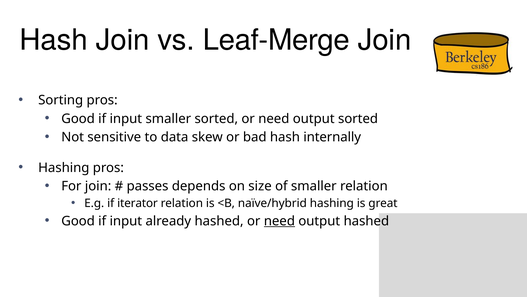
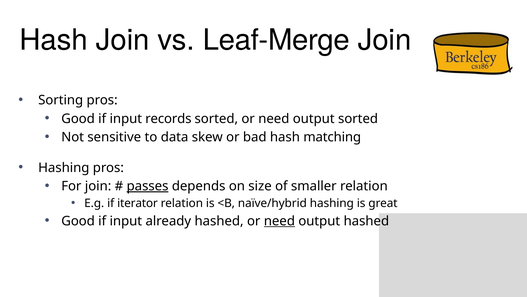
input smaller: smaller -> records (168, 118)
internally: internally -> matching (332, 137)
passes underline: none -> present (148, 186)
